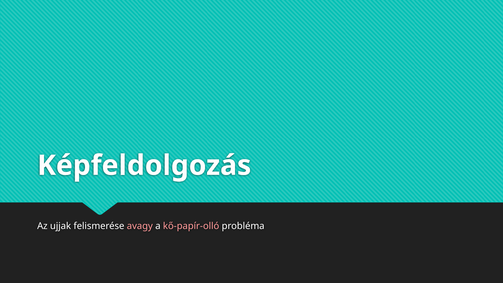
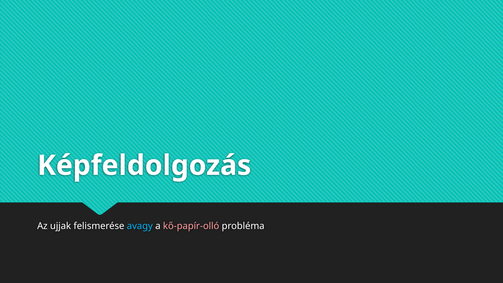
avagy colour: pink -> light blue (140, 226)
